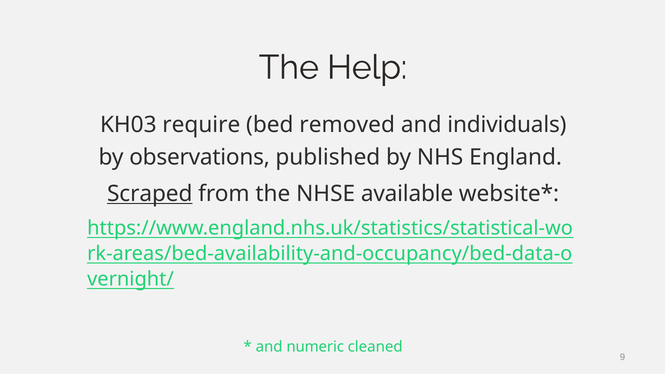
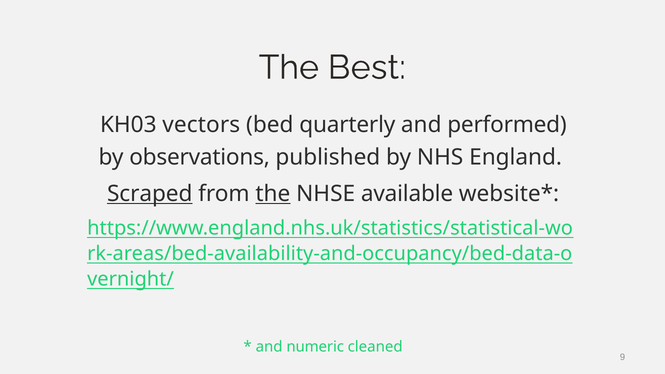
Help: Help -> Best (367, 67)
require: require -> vectors (201, 125)
removed: removed -> quarterly (347, 125)
individuals: individuals -> performed (507, 125)
the underline: none -> present (273, 194)
